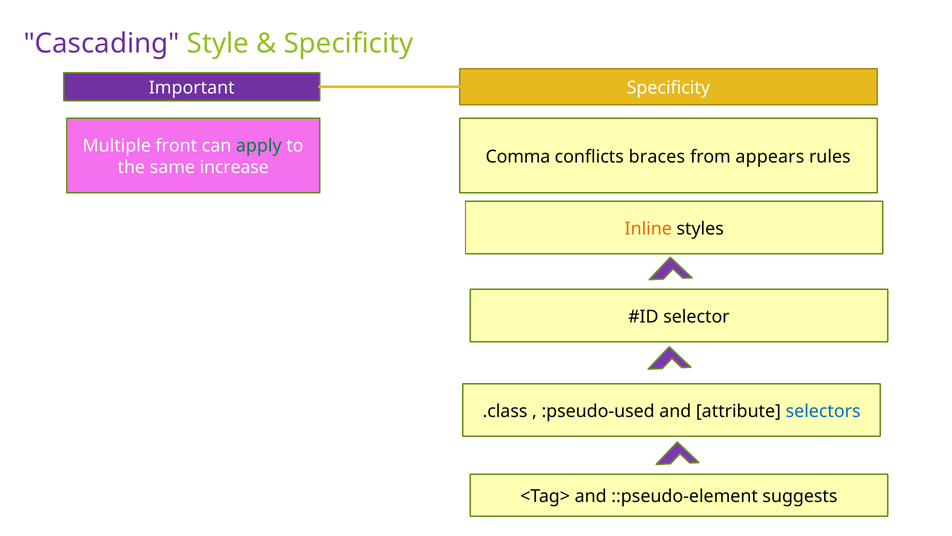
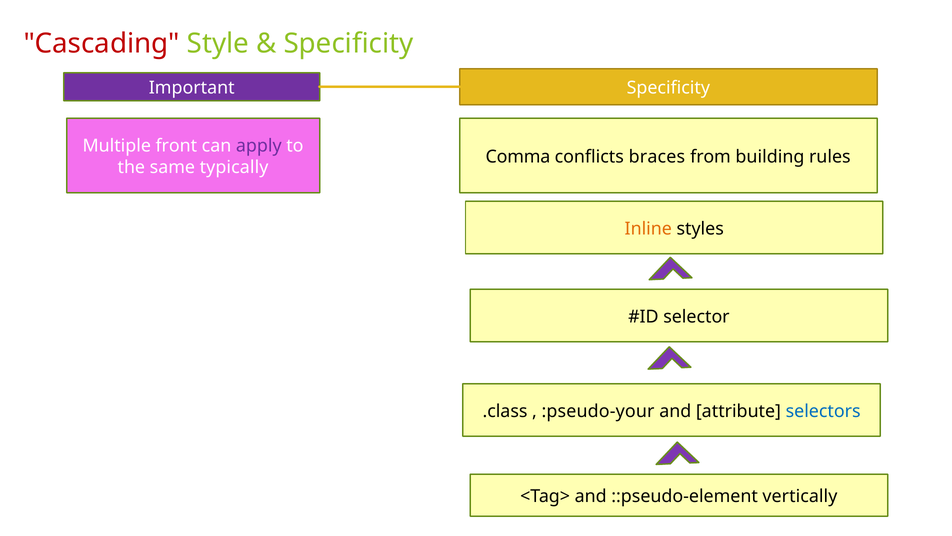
Cascading colour: purple -> red (102, 44)
apply colour: green -> purple (259, 146)
appears: appears -> building (770, 157)
increase: increase -> typically (234, 167)
:pseudo-used: :pseudo-used -> :pseudo-your (598, 411)
suggests: suggests -> vertically (800, 496)
